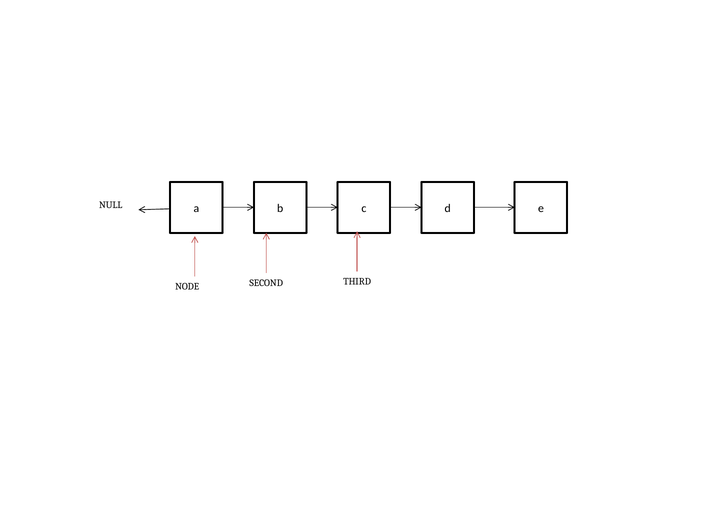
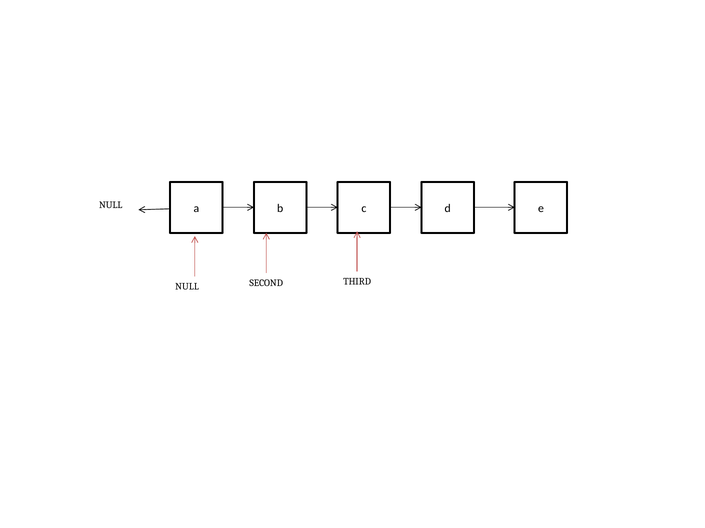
NODE: NODE -> NULL (187, 287)
